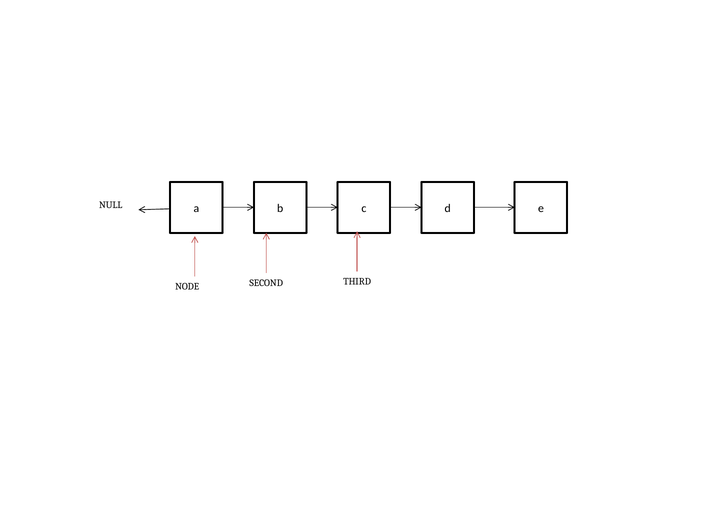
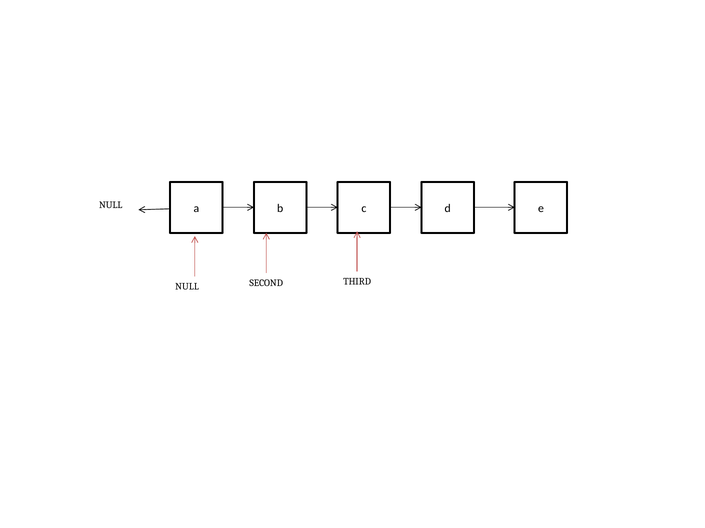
NODE: NODE -> NULL (187, 287)
